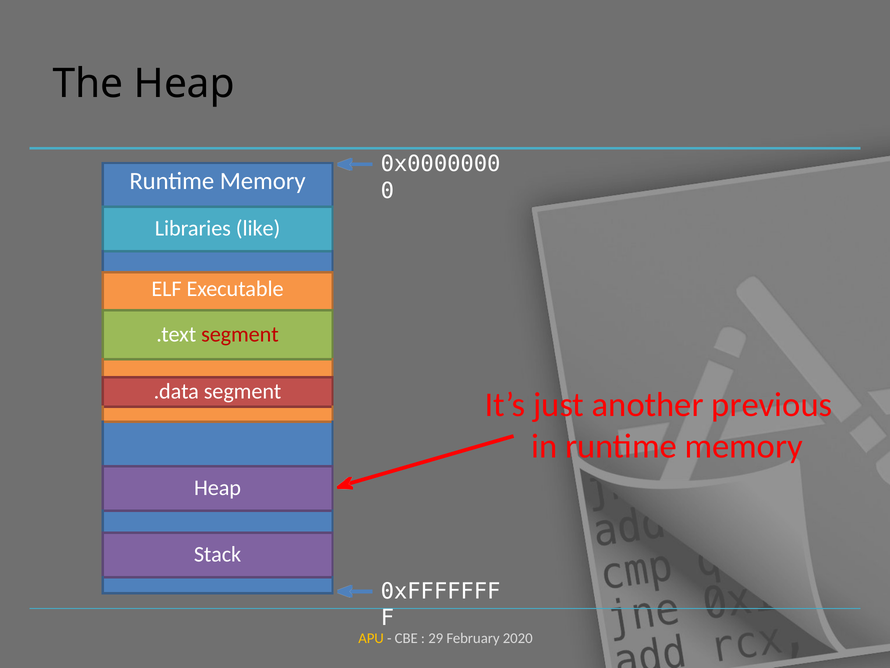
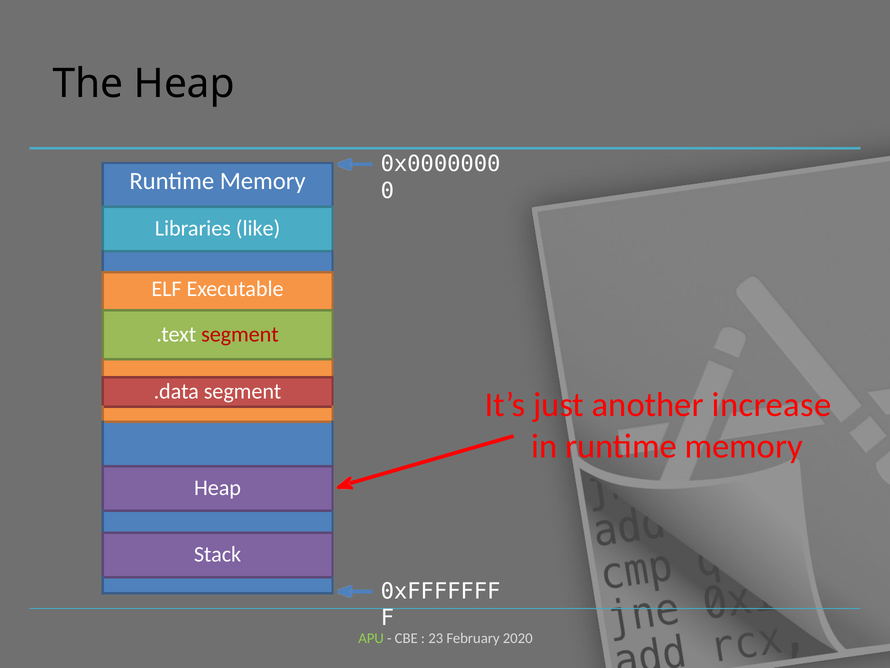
previous: previous -> increase (772, 404)
APU colour: yellow -> light green (371, 638)
29: 29 -> 23 (436, 638)
